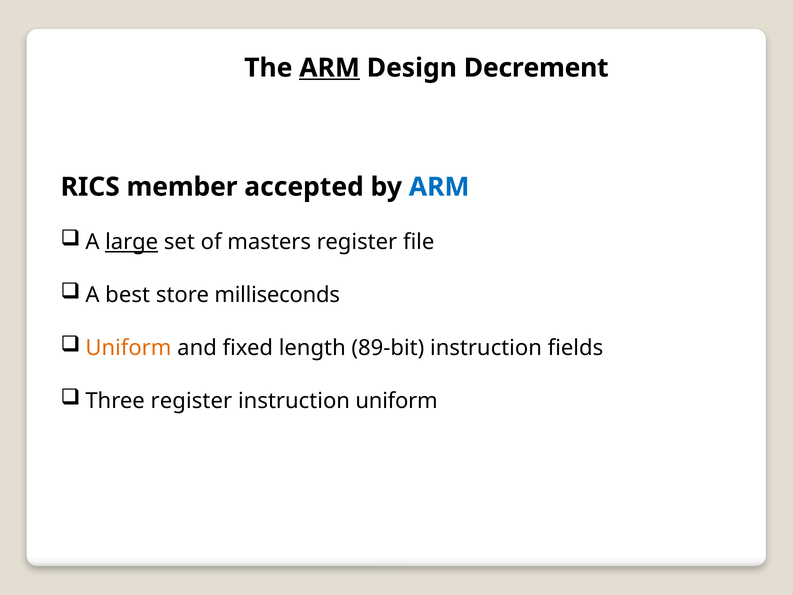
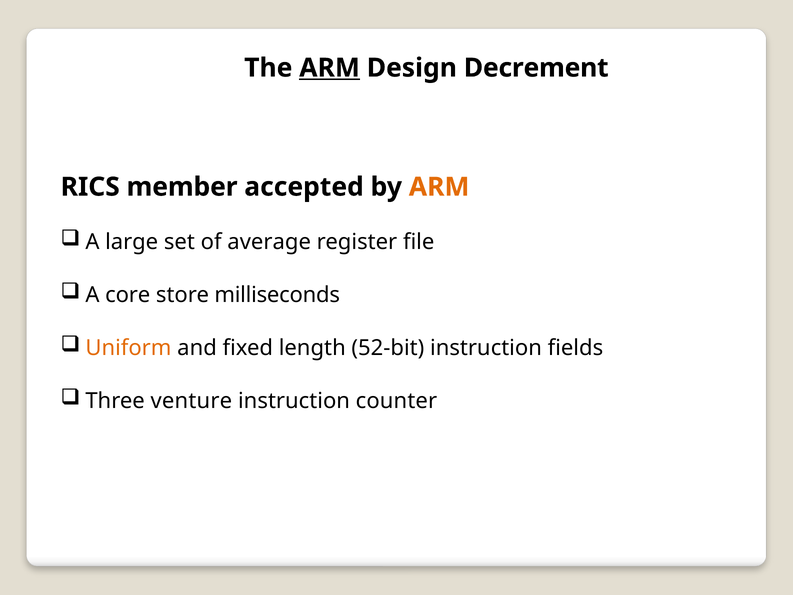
ARM colour: blue -> orange (439, 187)
large underline: present -> none (132, 242)
masters: masters -> average (269, 242)
best: best -> core (128, 295)
89-bit: 89-bit -> 52-bit (388, 348)
Three register: register -> venture (191, 401)
instruction uniform: uniform -> counter (396, 401)
